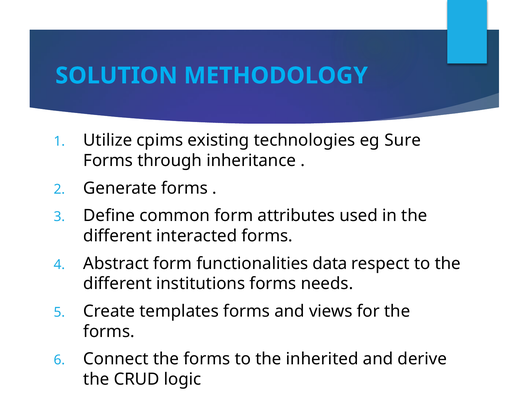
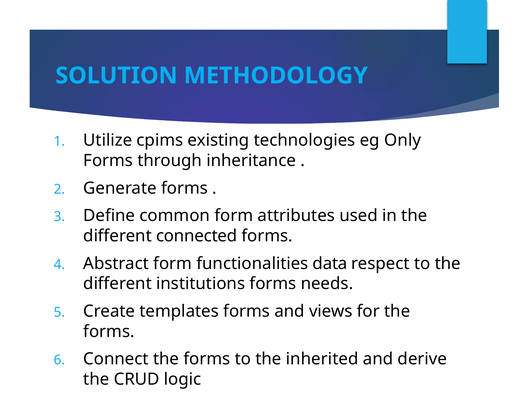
Sure: Sure -> Only (403, 140)
interacted: interacted -> connected (197, 236)
